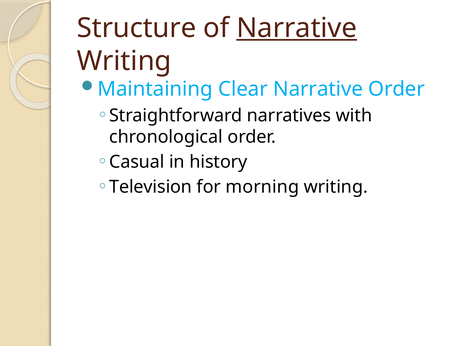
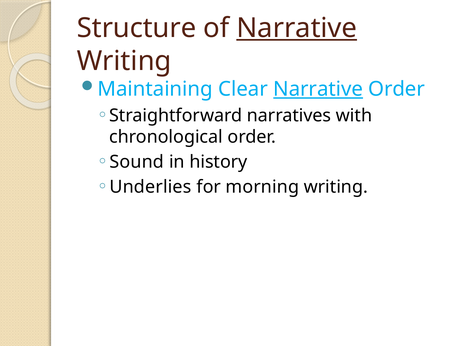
Narrative underline: none -> present (318, 89)
Casual: Casual -> Sound (137, 162)
Television: Television -> Underlies (150, 187)
